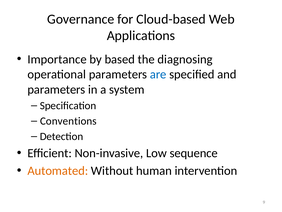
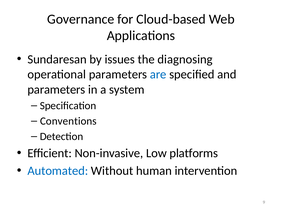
Importance: Importance -> Sundaresan (57, 59)
based: based -> issues (120, 59)
sequence: sequence -> platforms (194, 153)
Automated colour: orange -> blue (58, 170)
